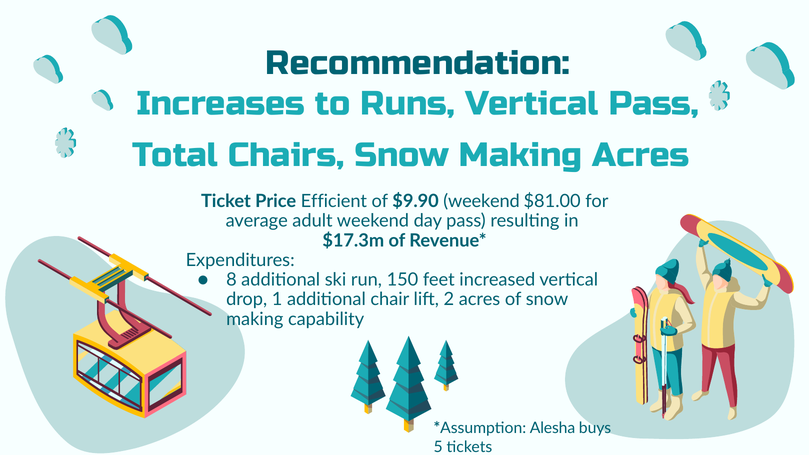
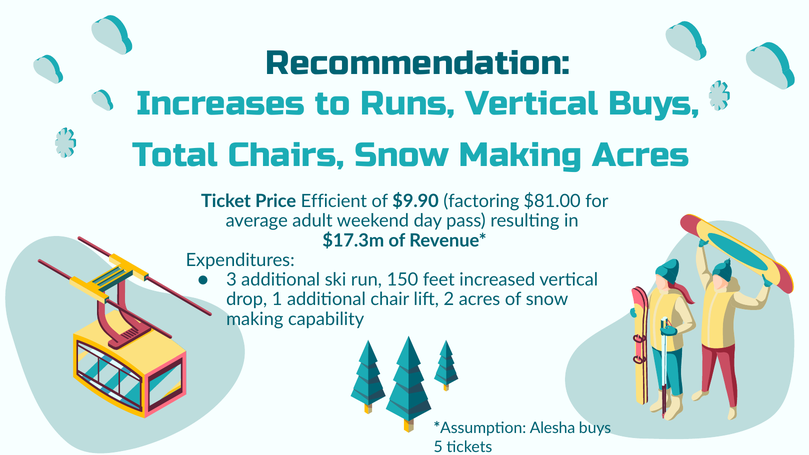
Vertical Pass: Pass -> Buys (654, 104)
$9.90 weekend: weekend -> factoring (481, 201)
8: 8 -> 3 (231, 280)
